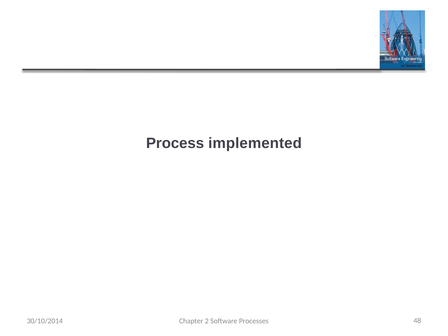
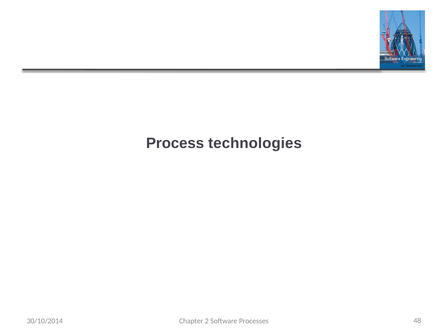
implemented: implemented -> technologies (255, 143)
